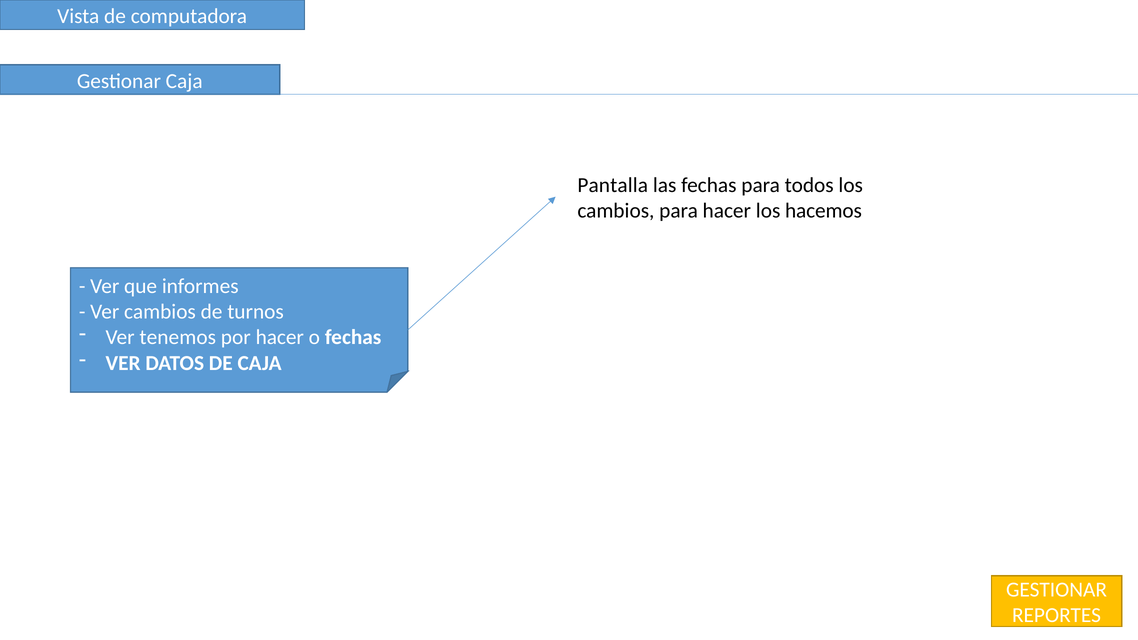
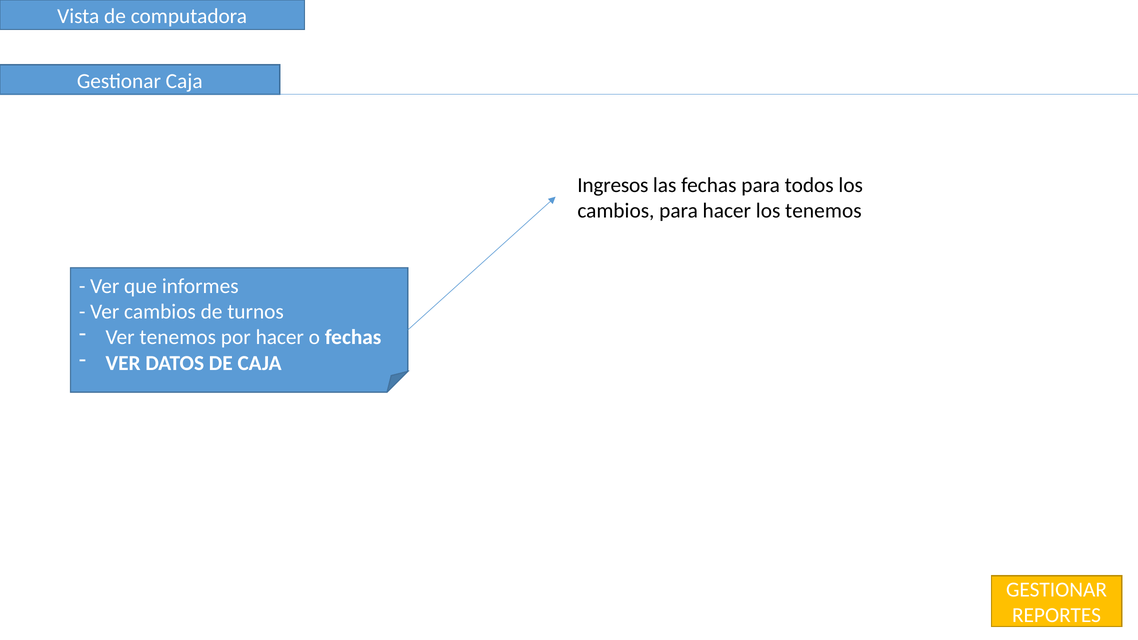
Pantalla: Pantalla -> Ingresos (613, 185)
los hacemos: hacemos -> tenemos (823, 211)
